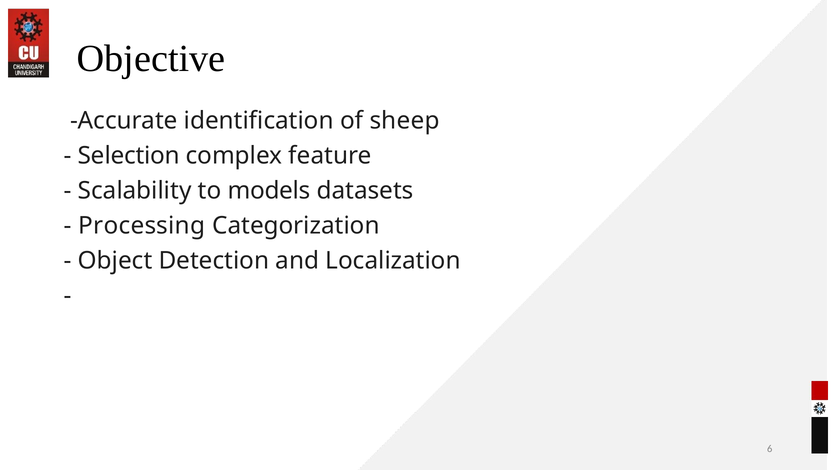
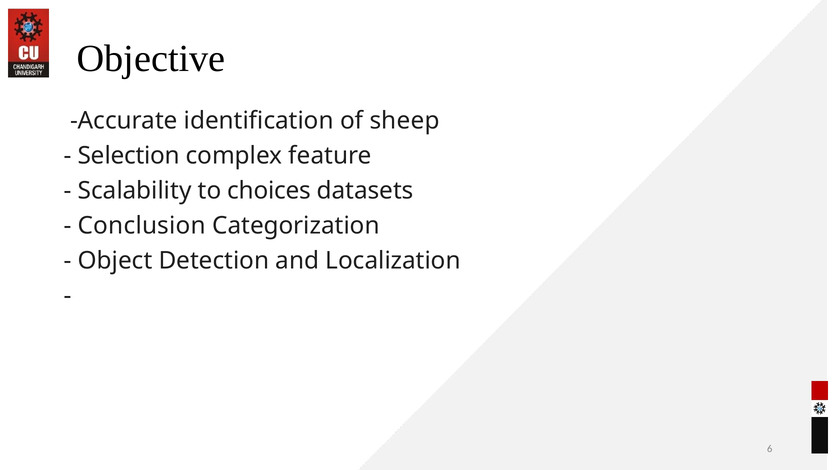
models: models -> choices (269, 191)
Processing: Processing -> Conclusion (142, 226)
